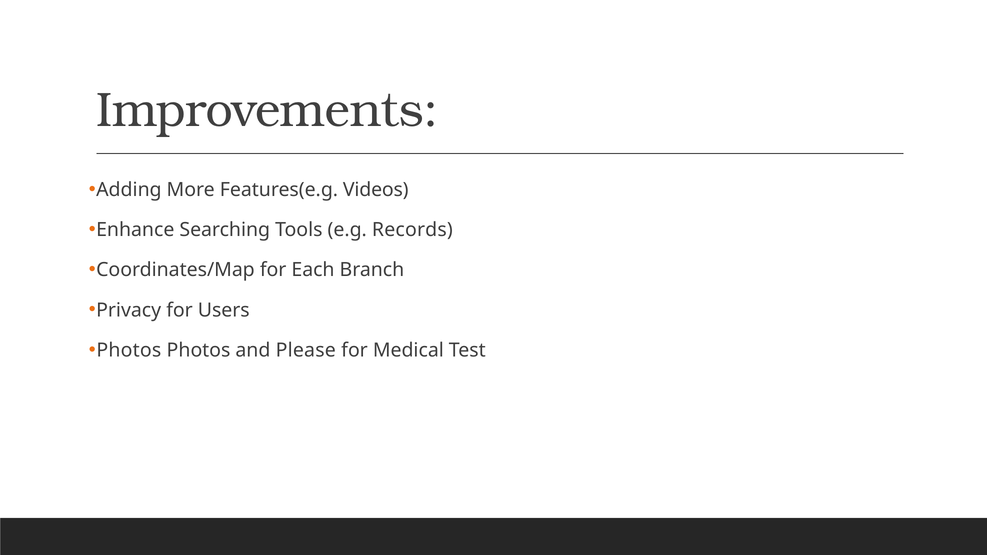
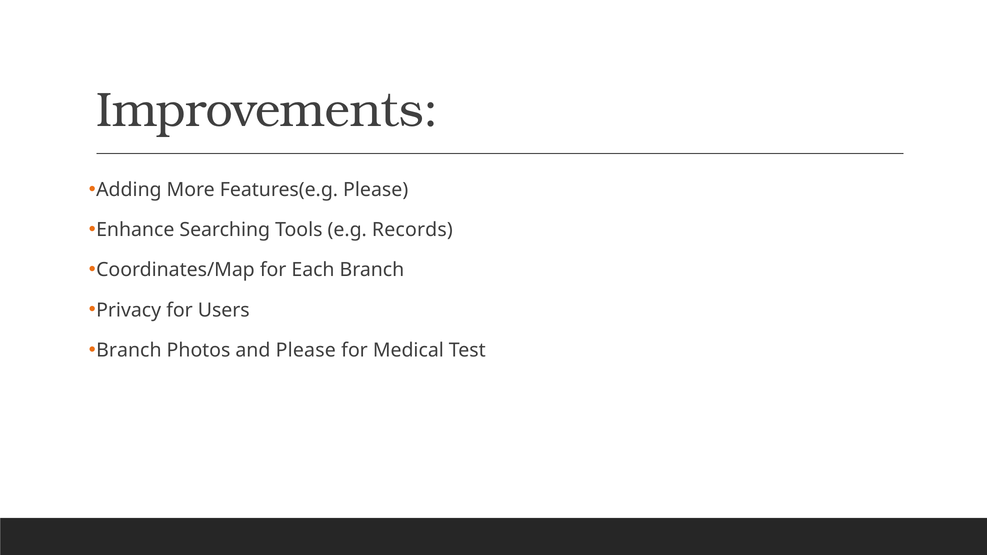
Features(e.g Videos: Videos -> Please (376, 190)
Photos: Photos -> Branch (129, 350)
